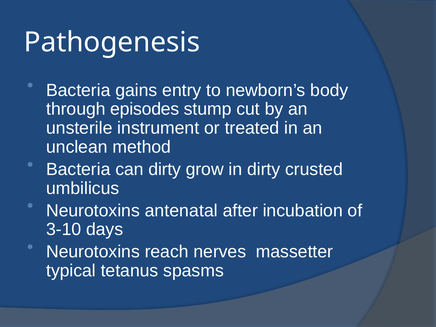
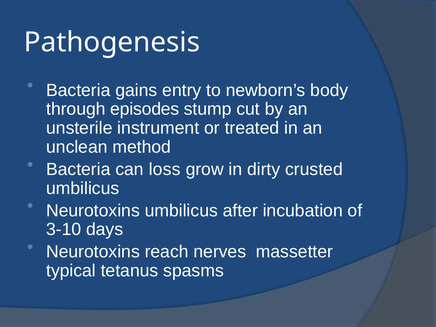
can dirty: dirty -> loss (165, 169)
Neurotoxins antenatal: antenatal -> umbilicus (181, 211)
